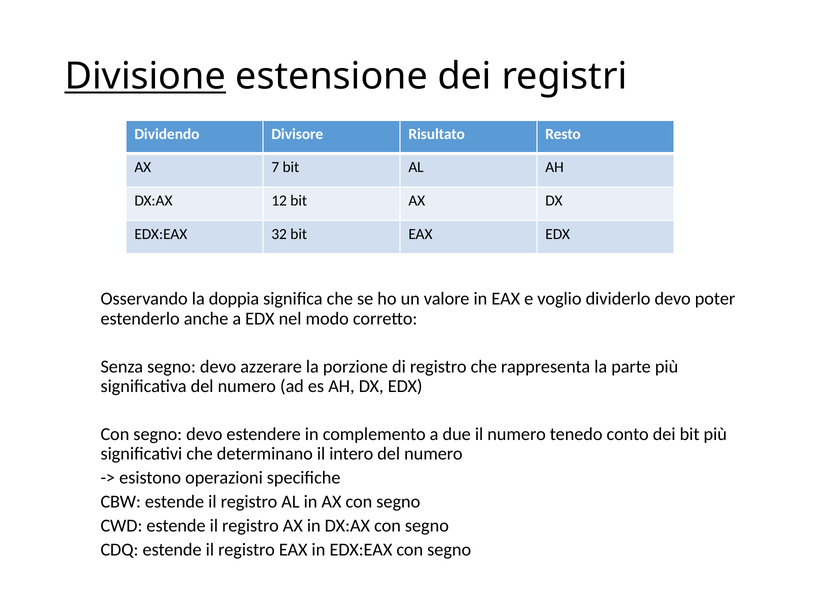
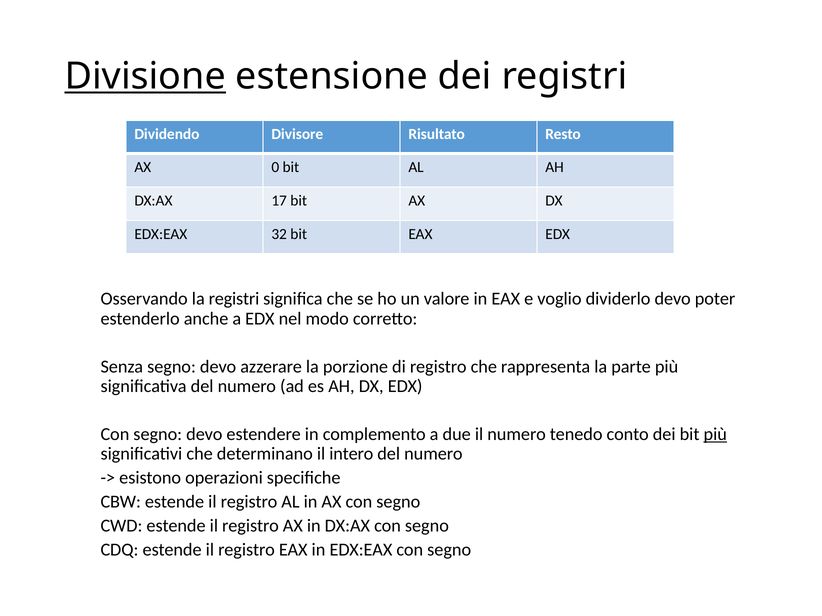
7: 7 -> 0 (275, 168)
12: 12 -> 17 (279, 201)
la doppia: doppia -> registri (234, 299)
più underline: none -> present (715, 435)
